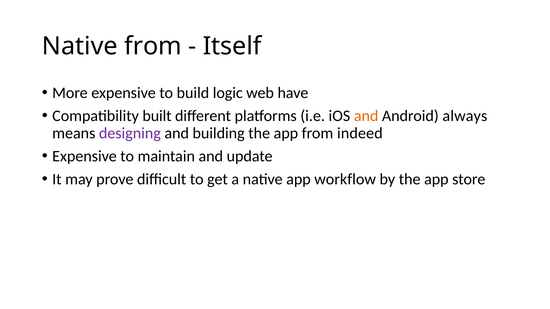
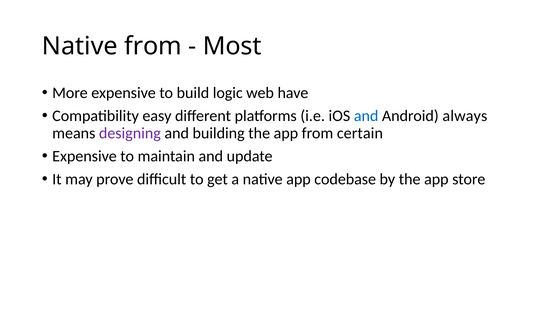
Itself: Itself -> Most (232, 46)
built: built -> easy (157, 116)
and colour: orange -> blue (366, 116)
indeed: indeed -> certain (360, 133)
workflow: workflow -> codebase (345, 179)
